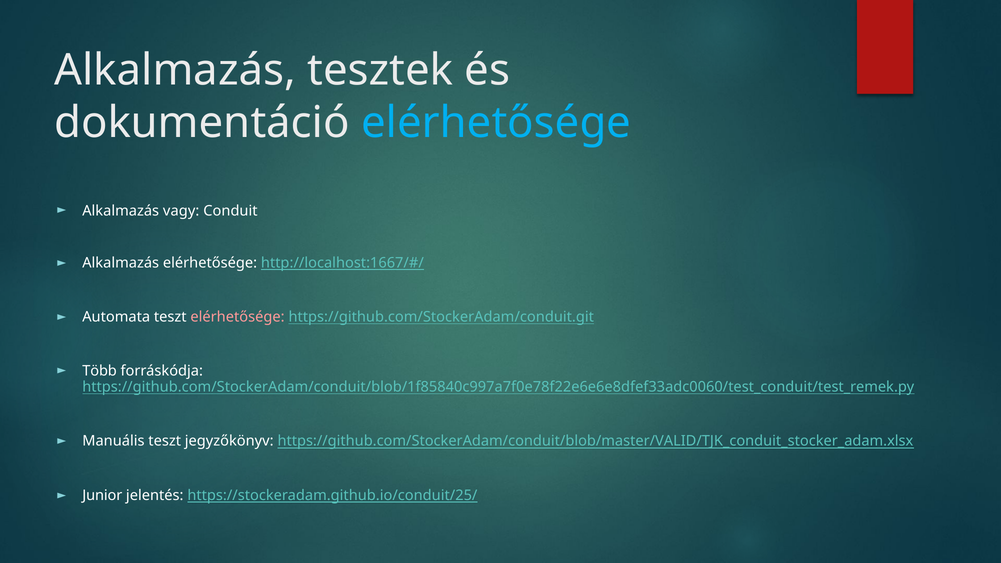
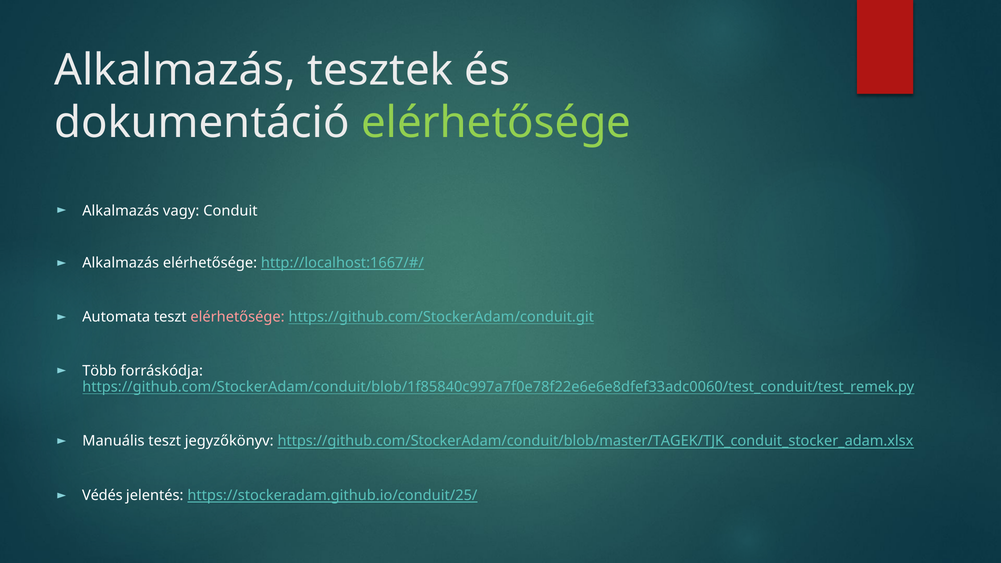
elérhetősége colour: light blue -> light green (496, 123)
https://github.com/StockerAdam/conduit/blob/master/VALID/TJK_conduit_stocker_adam.xlsx: https://github.com/StockerAdam/conduit/blob/master/VALID/TJK_conduit_stocker_adam.xlsx -> https://github.com/StockerAdam/conduit/blob/master/TAGEK/TJK_conduit_stocker_adam.xlsx (595, 441)
Junior: Junior -> Védés (102, 495)
